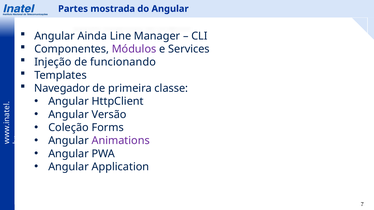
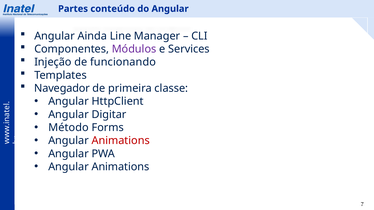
mostrada: mostrada -> conteúdo (113, 9)
Versão: Versão -> Digitar (109, 115)
Coleção: Coleção -> Método (69, 128)
Animations colour: purple -> red (121, 141)
Application: Application -> Animations (120, 167)
